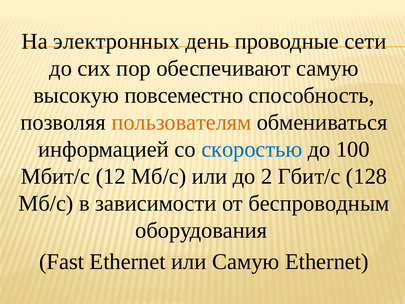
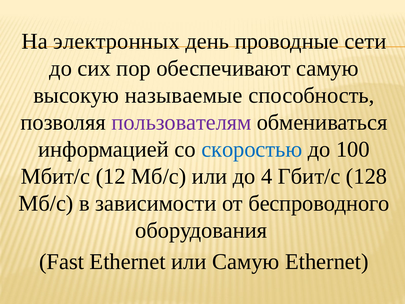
повсеместно: повсеместно -> называемые (184, 95)
пользователям colour: orange -> purple (181, 122)
2: 2 -> 4 (267, 176)
беспроводным: беспроводным -> беспроводного (319, 203)
